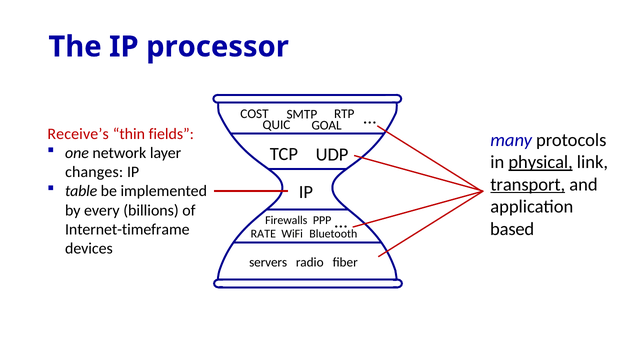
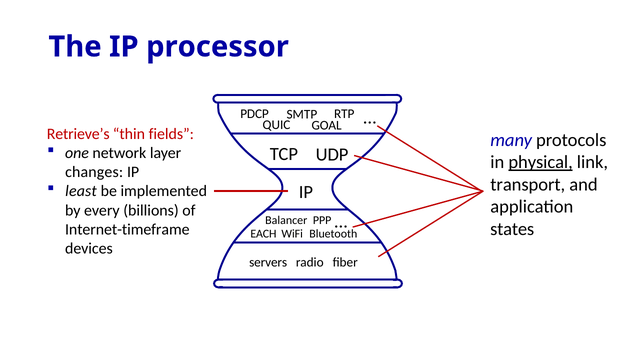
COST: COST -> PDCP (255, 114)
Receive’s: Receive’s -> Retrieve’s (78, 134)
transport underline: present -> none (528, 184)
table: table -> least (81, 191)
Firewalls: Firewalls -> Balancer (286, 220)
based: based -> states (512, 229)
RATE: RATE -> EACH (263, 234)
